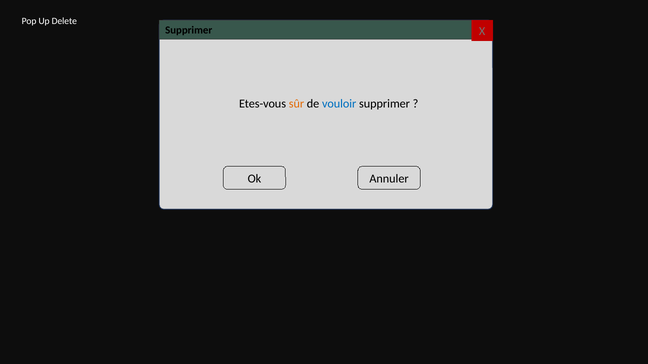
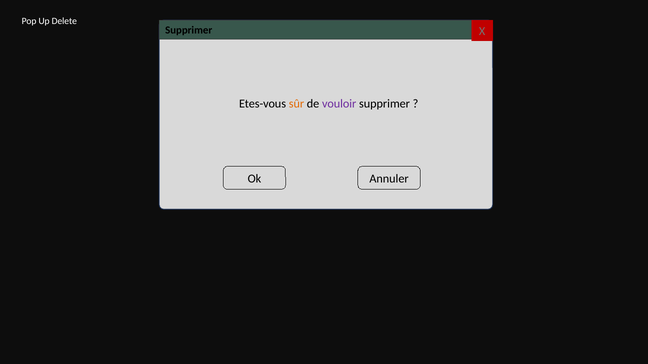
vouloir colour: blue -> purple (339, 104)
